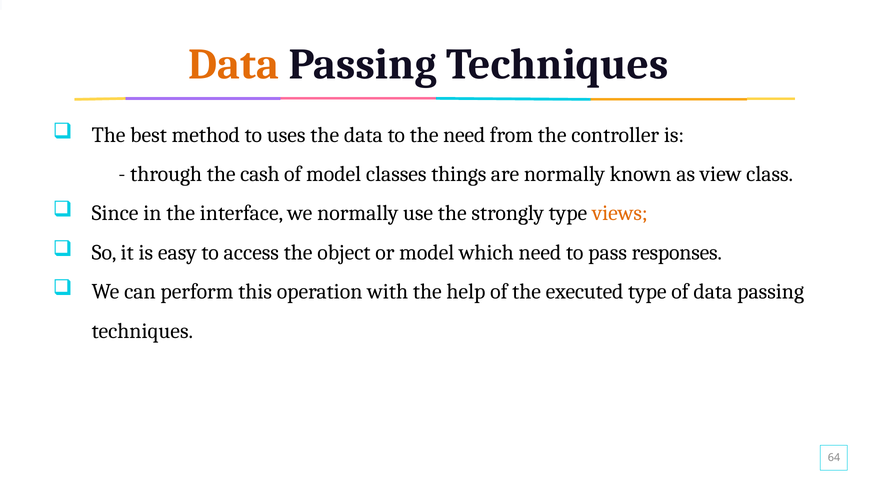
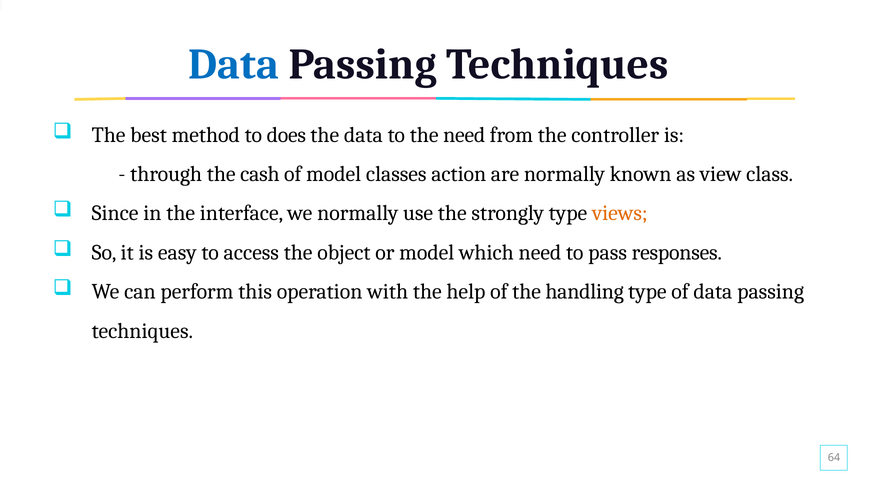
Data colour: orange -> blue (234, 65)
uses: uses -> does (286, 135)
things: things -> action (459, 174)
executed: executed -> handling (585, 292)
